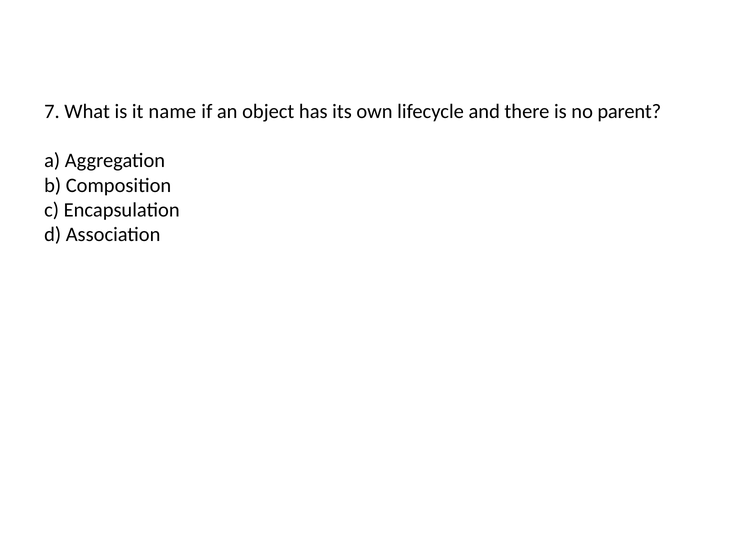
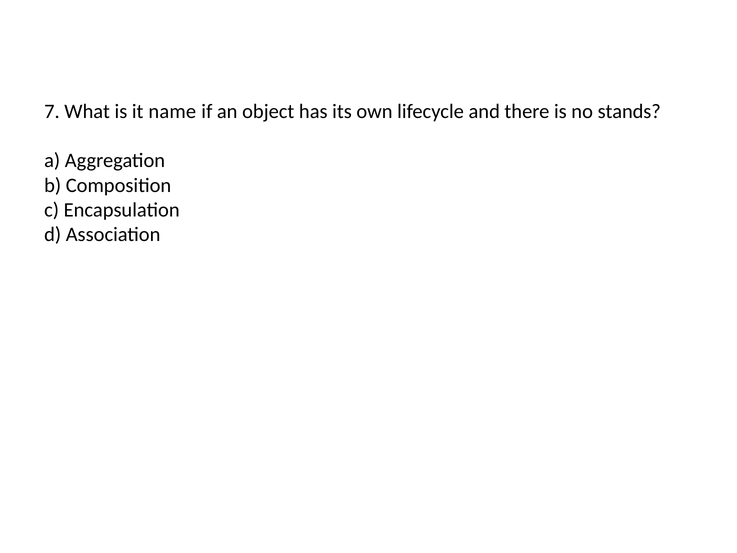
parent: parent -> stands (629, 111)
